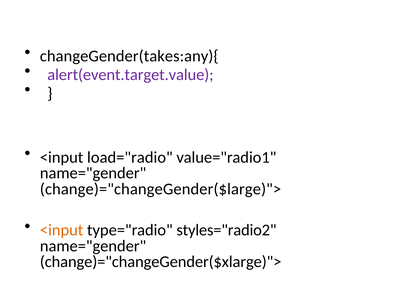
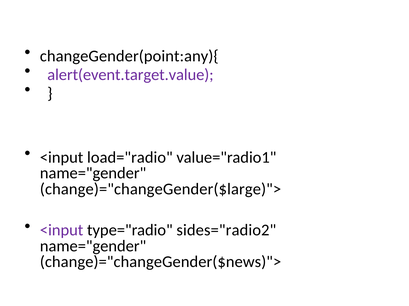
changeGender(takes:any){: changeGender(takes:any){ -> changeGender(point:any){ (129, 56)
<input colour: orange -> purple (62, 231)
styles="radio2: styles="radio2 -> sides="radio2 (226, 231)
change)="changeGender($xlarge)">: change)="changeGender($xlarge)"> -> change)="changeGender($news)"> (161, 262)
